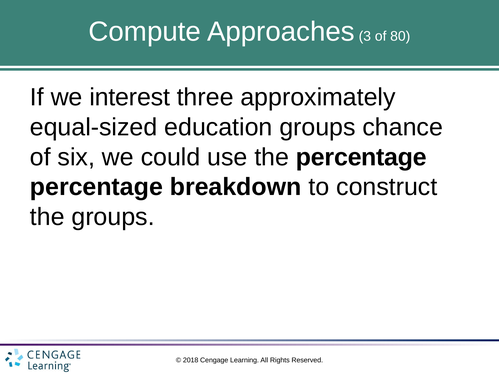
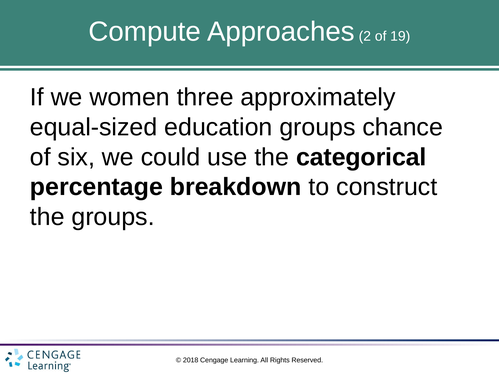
3: 3 -> 2 (365, 36)
80: 80 -> 19 (400, 36)
interest: interest -> women (130, 97)
the percentage: percentage -> categorical (361, 157)
